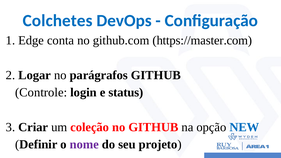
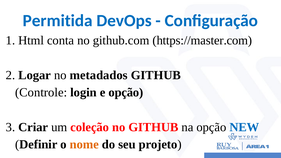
Colchetes: Colchetes -> Permitida (58, 21)
Edge: Edge -> Html (31, 40)
parágrafos: parágrafos -> metadados (99, 75)
e status: status -> opção (126, 93)
nome colour: purple -> orange (84, 145)
